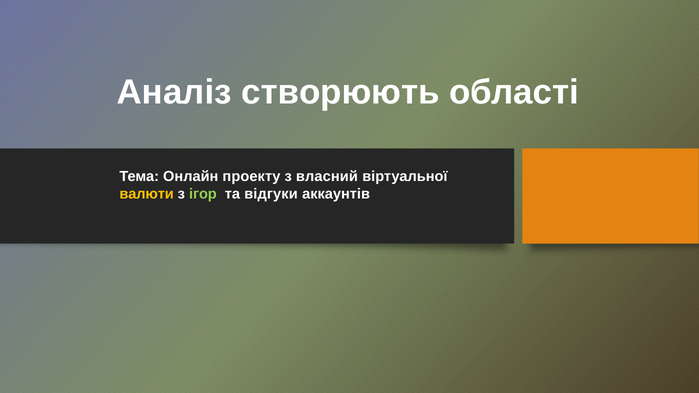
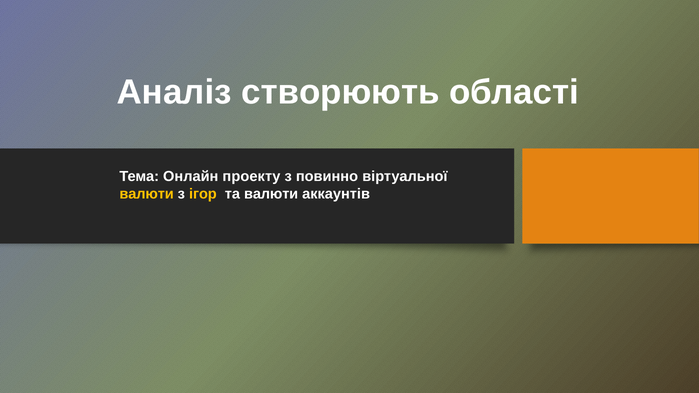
власний: власний -> повинно (327, 177)
ігор colour: light green -> yellow (203, 194)
та відгуки: відгуки -> валюти (271, 194)
